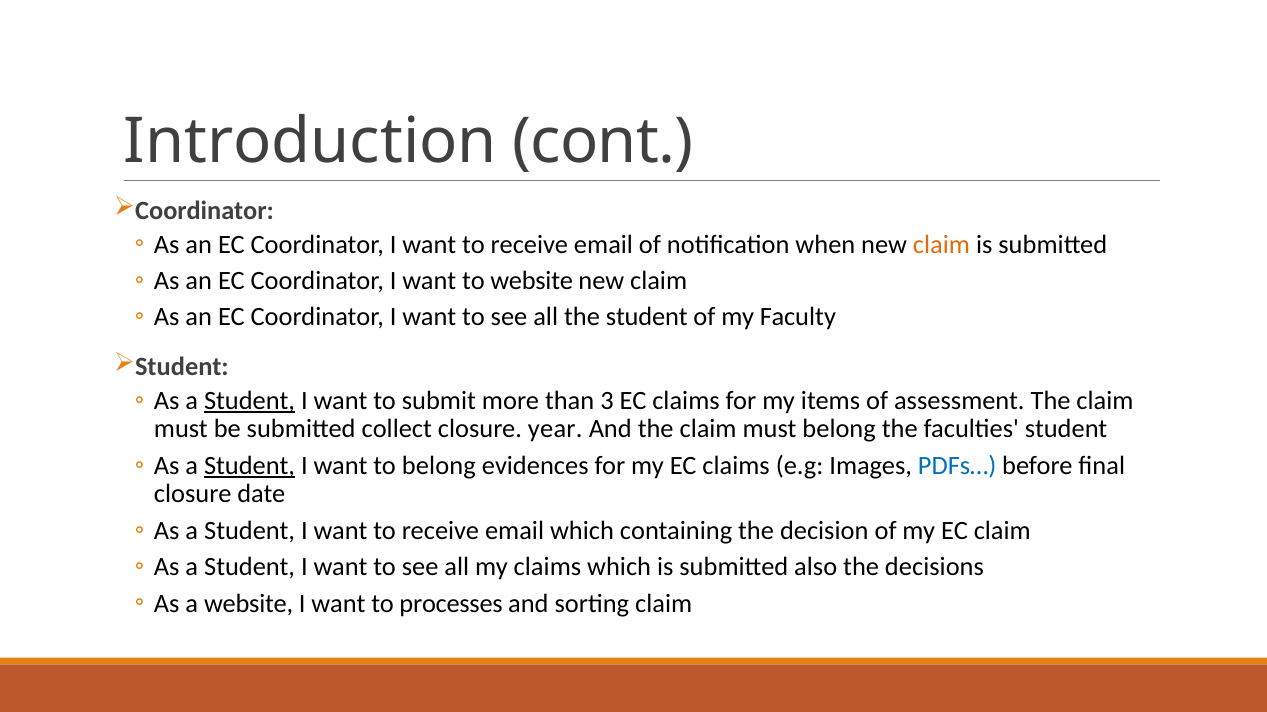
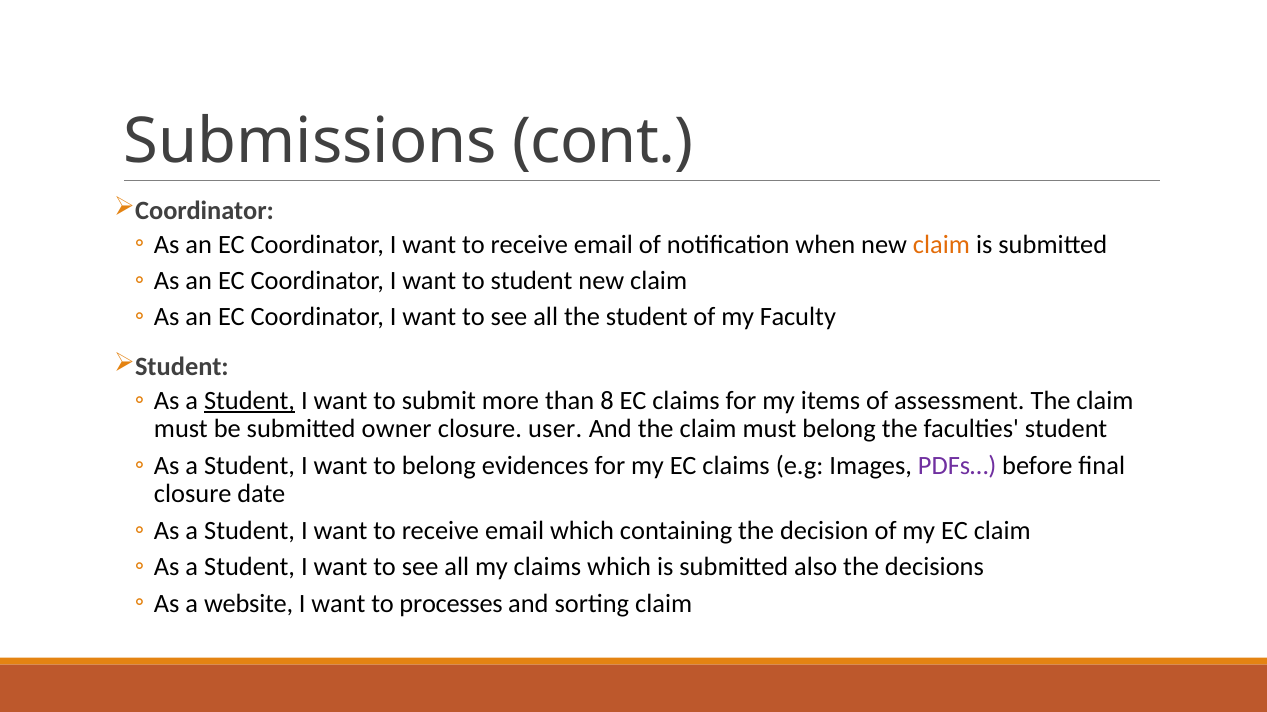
Introduction: Introduction -> Submissions (310, 142)
to website: website -> student (532, 281)
3: 3 -> 8 (607, 401)
collect: collect -> owner (397, 430)
year: year -> user (555, 430)
Student underline: present -> none (250, 466)
PDFs… colour: blue -> purple (957, 466)
